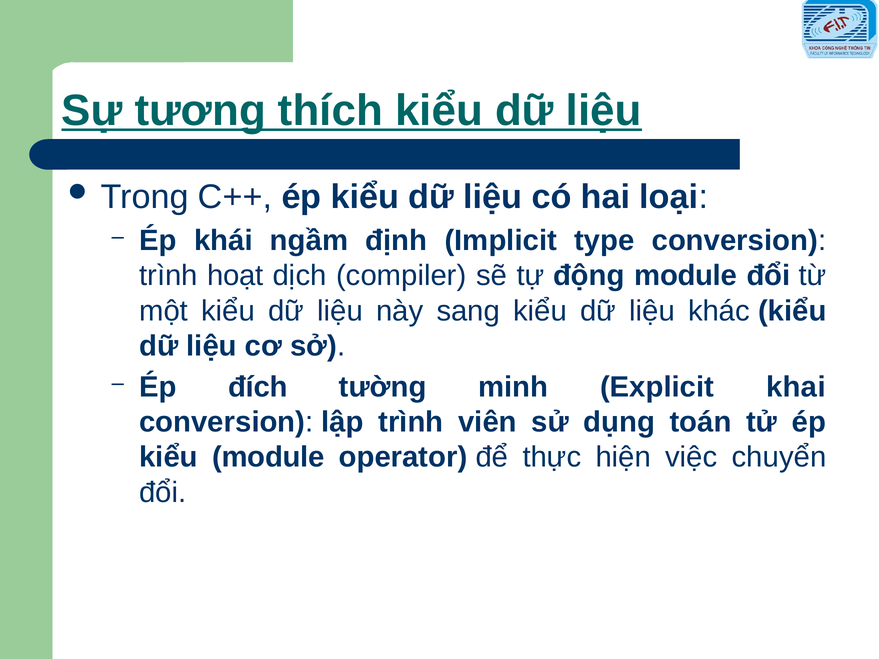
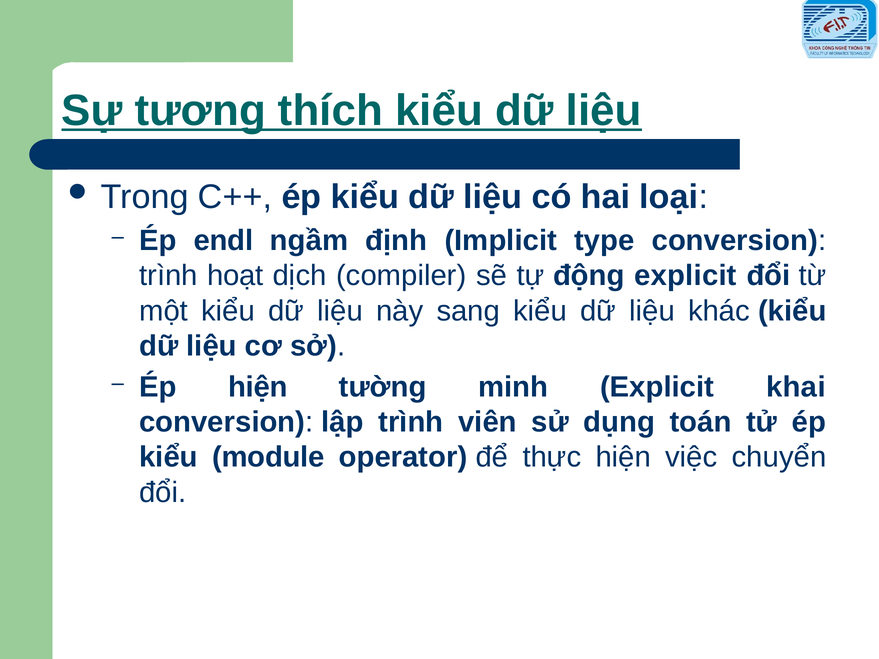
khái: khái -> endl (223, 241)
động module: module -> explicit (685, 276)
Ép đích: đích -> hiện (258, 387)
